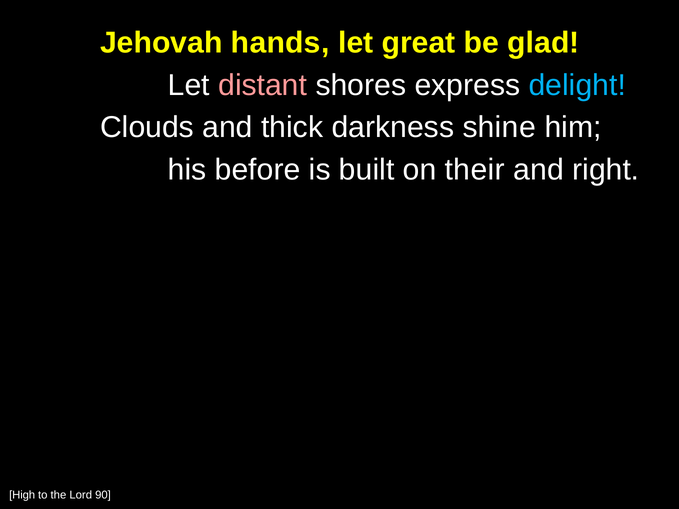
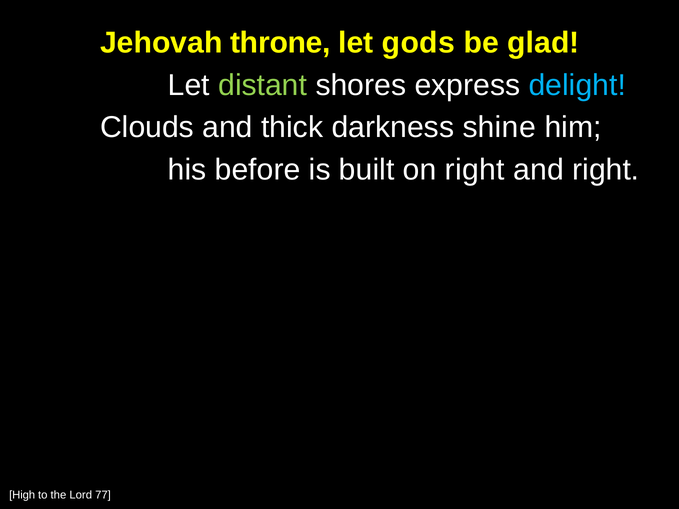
hands: hands -> throne (280, 43)
great: great -> gods (418, 43)
distant colour: pink -> light green (263, 85)
on their: their -> right (475, 170)
90: 90 -> 77 (103, 495)
